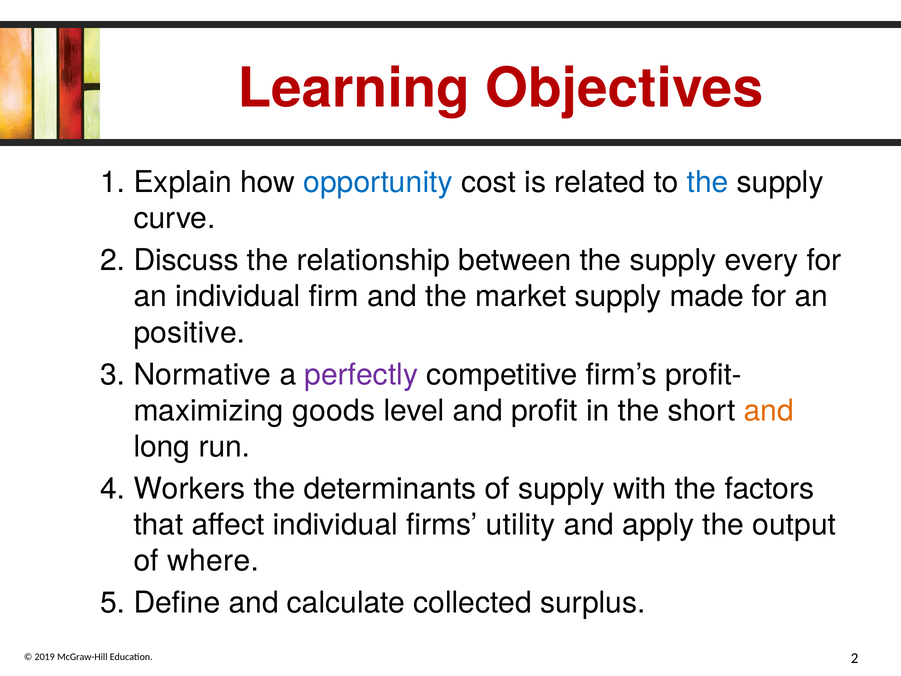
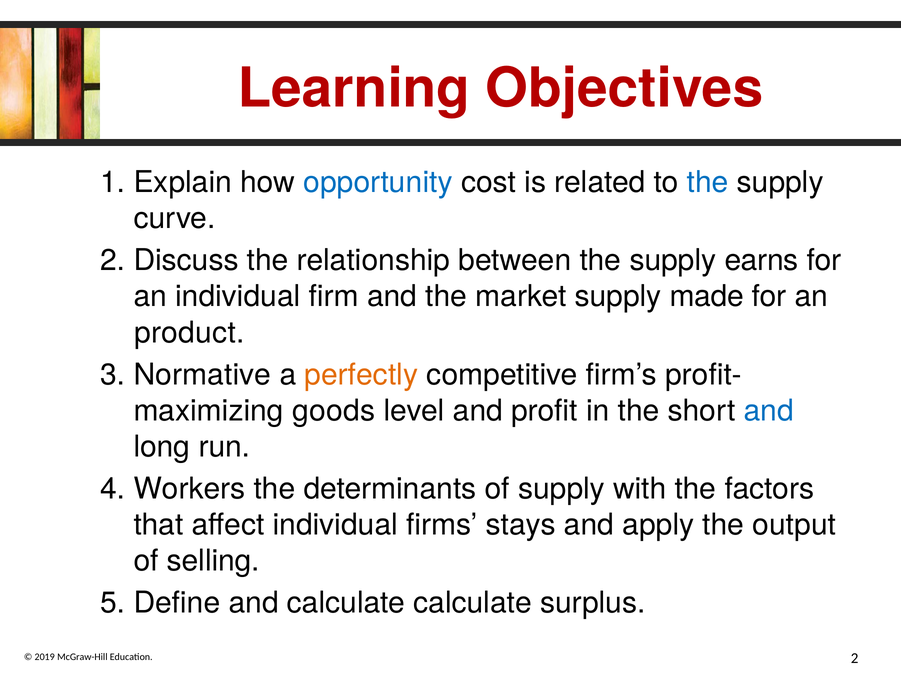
every: every -> earns (762, 260)
positive: positive -> product (189, 332)
perfectly colour: purple -> orange (361, 375)
and colour: orange -> blue (769, 411)
utility: utility -> stays (521, 525)
where: where -> selling (213, 561)
calculate collected: collected -> calculate (473, 603)
